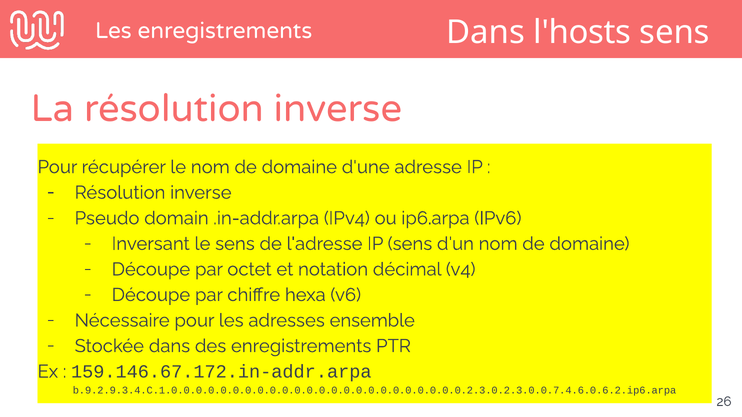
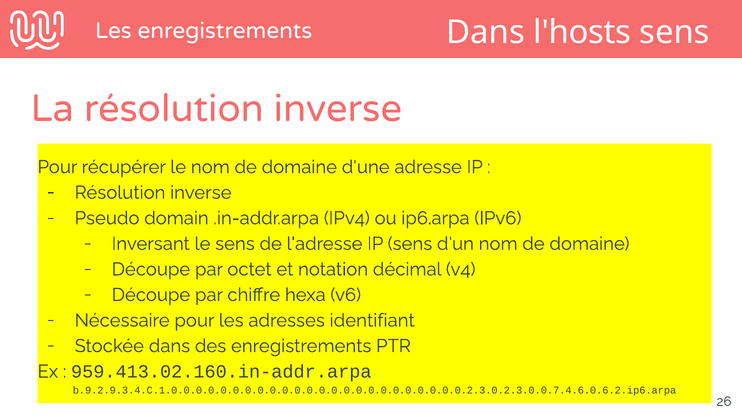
ensemble: ensemble -> identifiant (372, 321)
159.146.67.172.in-addr.arpa: 159.146.67.172.in-addr.arpa -> 959.413.02.160.in-addr.arpa (221, 372)
